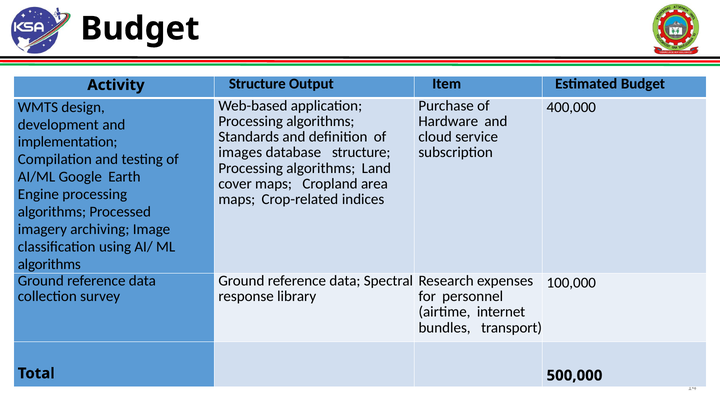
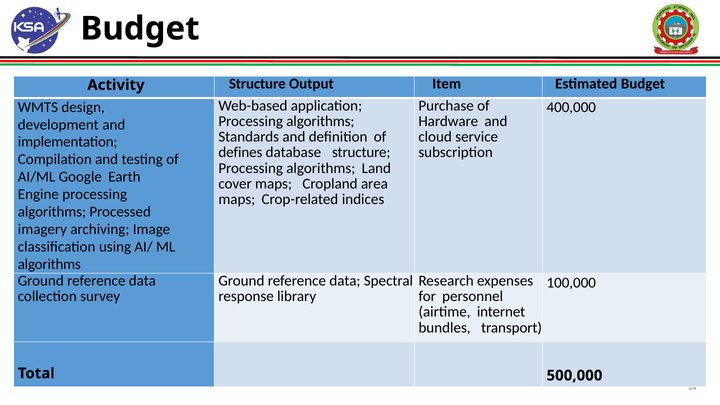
images: images -> defines (240, 152)
